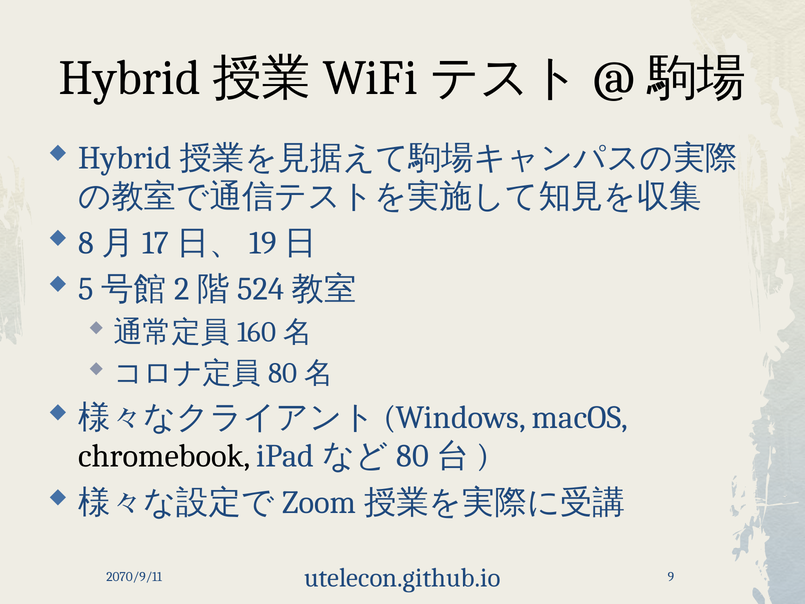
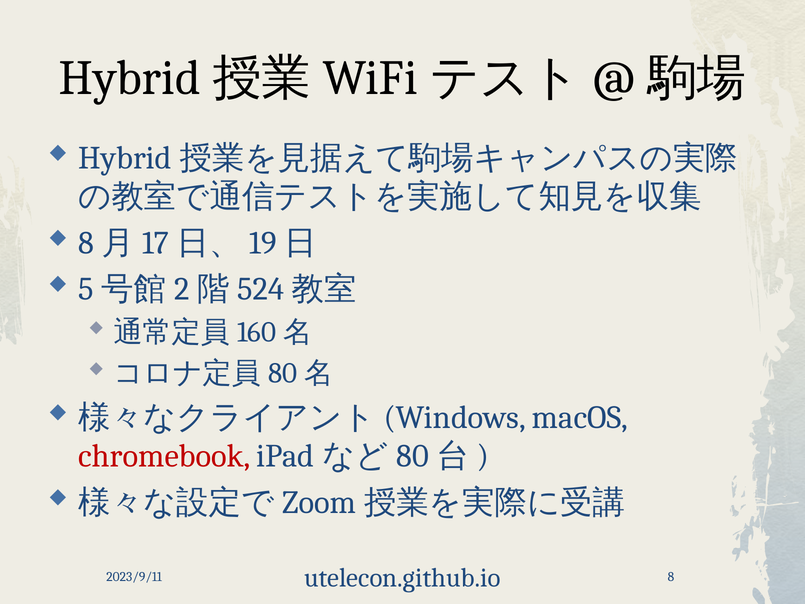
chromebook colour: black -> red (164, 456)
2070/9/11: 2070/9/11 -> 2023/9/11 (134, 577)
9: 9 -> 8 (671, 577)
